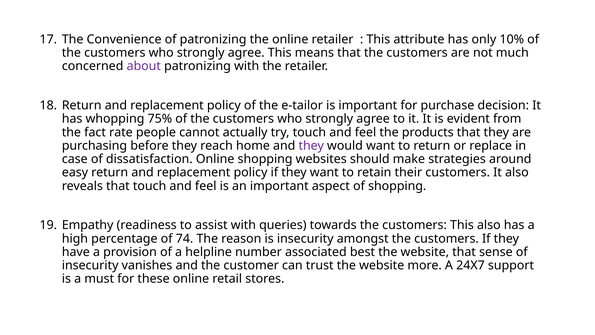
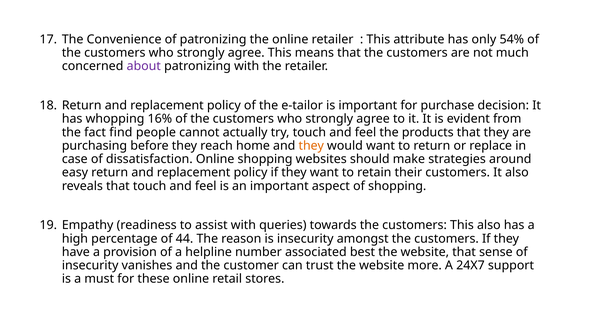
10%: 10% -> 54% (512, 39)
75%: 75% -> 16% (160, 119)
rate: rate -> find (121, 132)
they colour: purple -> orange (311, 146)
74: 74 -> 44 (185, 238)
